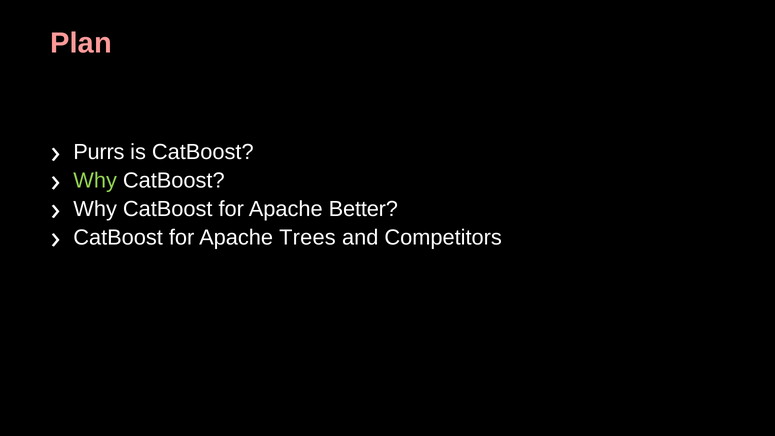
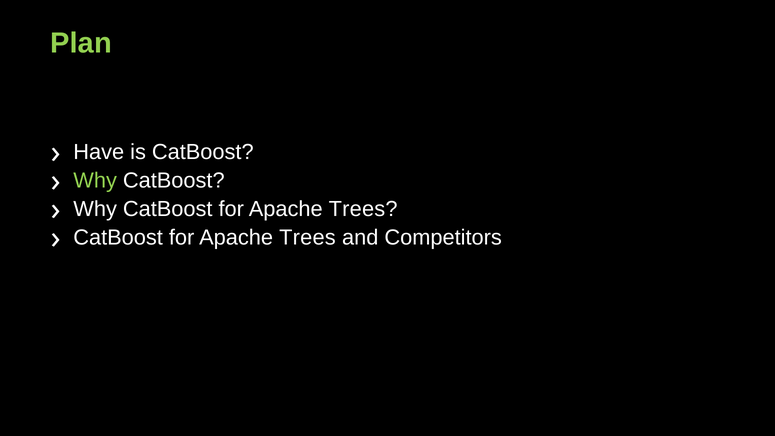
Plan colour: pink -> light green (81, 43)
Purrs: Purrs -> Have (99, 152)
Better: Better -> Trees (363, 209)
